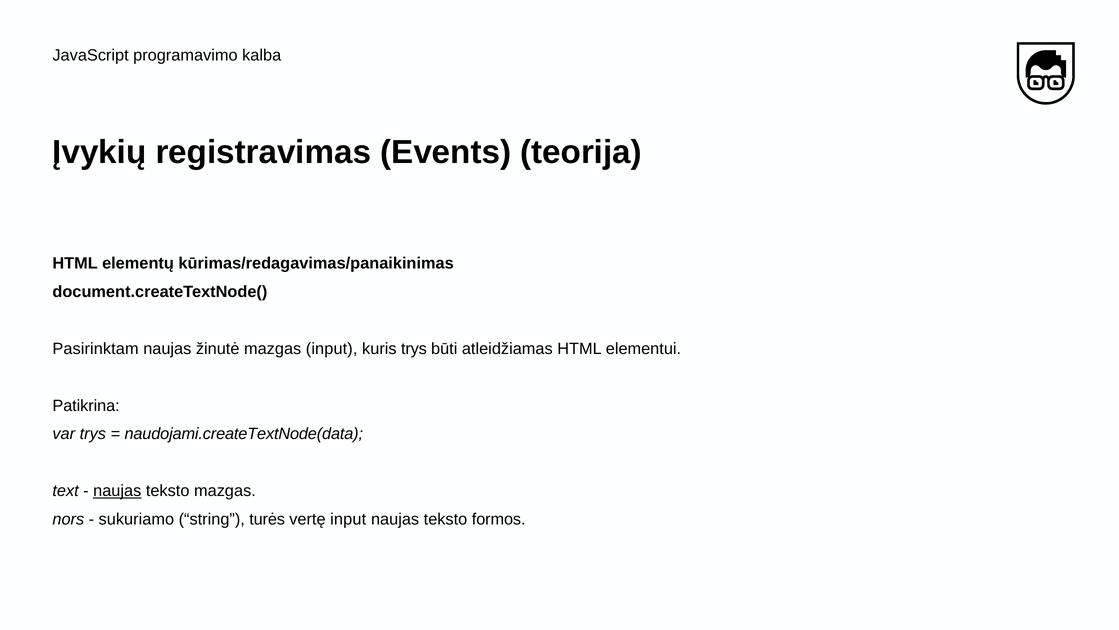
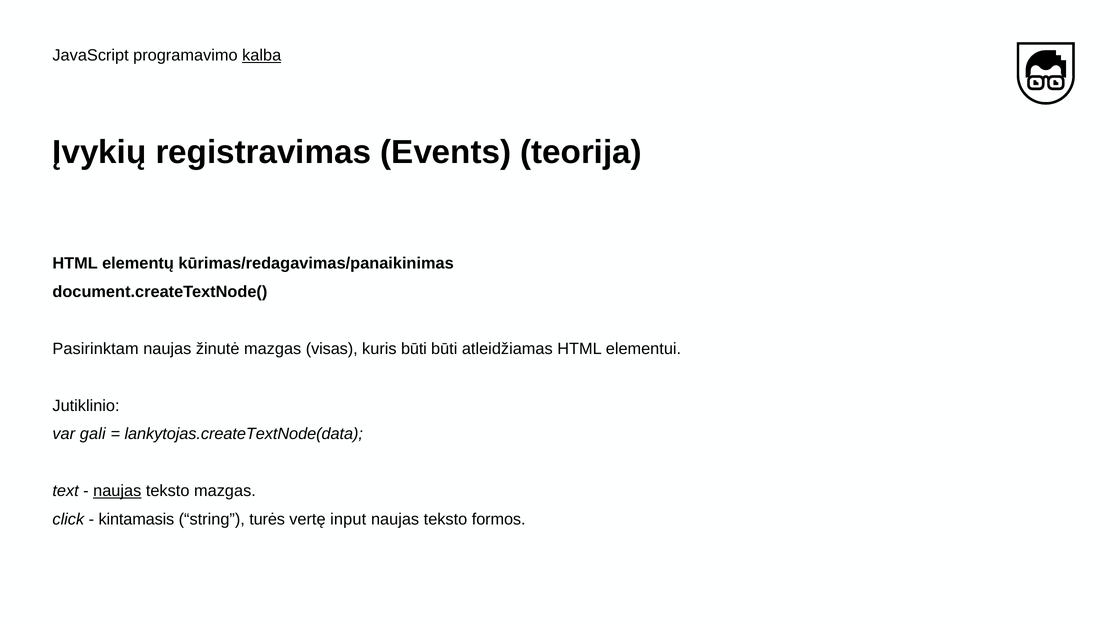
kalba underline: none -> present (262, 55)
mazgas input: input -> visas (332, 348)
kuris trys: trys -> būti (414, 348)
Patikrina: Patikrina -> Jutiklinio (86, 405)
var trys: trys -> gali (93, 434)
naudojami.createTextNode(data: naudojami.createTextNode(data -> lankytojas.createTextNode(data (244, 434)
nors: nors -> click (68, 519)
sukuriamo: sukuriamo -> kintamasis (136, 519)
